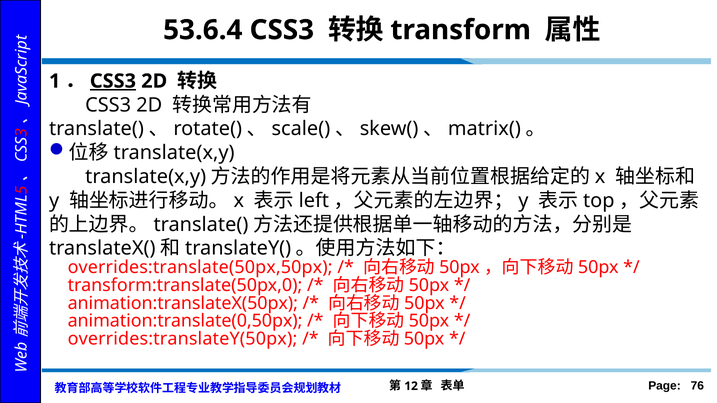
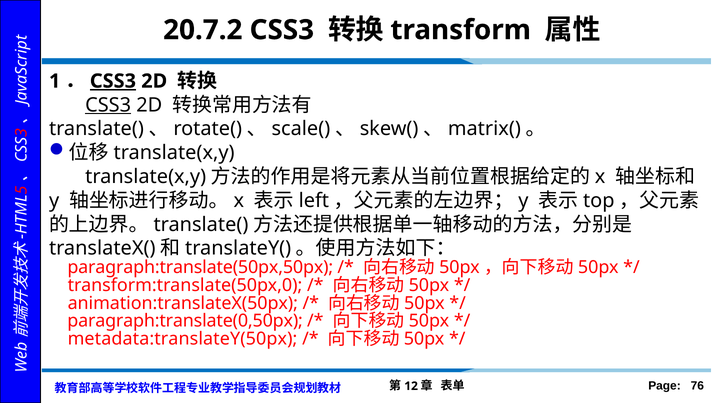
53.6.4: 53.6.4 -> 20.7.2 (203, 30)
CSS3 underline: none -> present (108, 105)
overrides:translate(50px,50px: overrides:translate(50px,50px -> paragraph:translate(50px,50px (200, 268)
animation:translate(0,50px: animation:translate(0,50px -> paragraph:translate(0,50px (185, 321)
overrides:translateY(50px: overrides:translateY(50px -> metadata:translateY(50px (183, 339)
